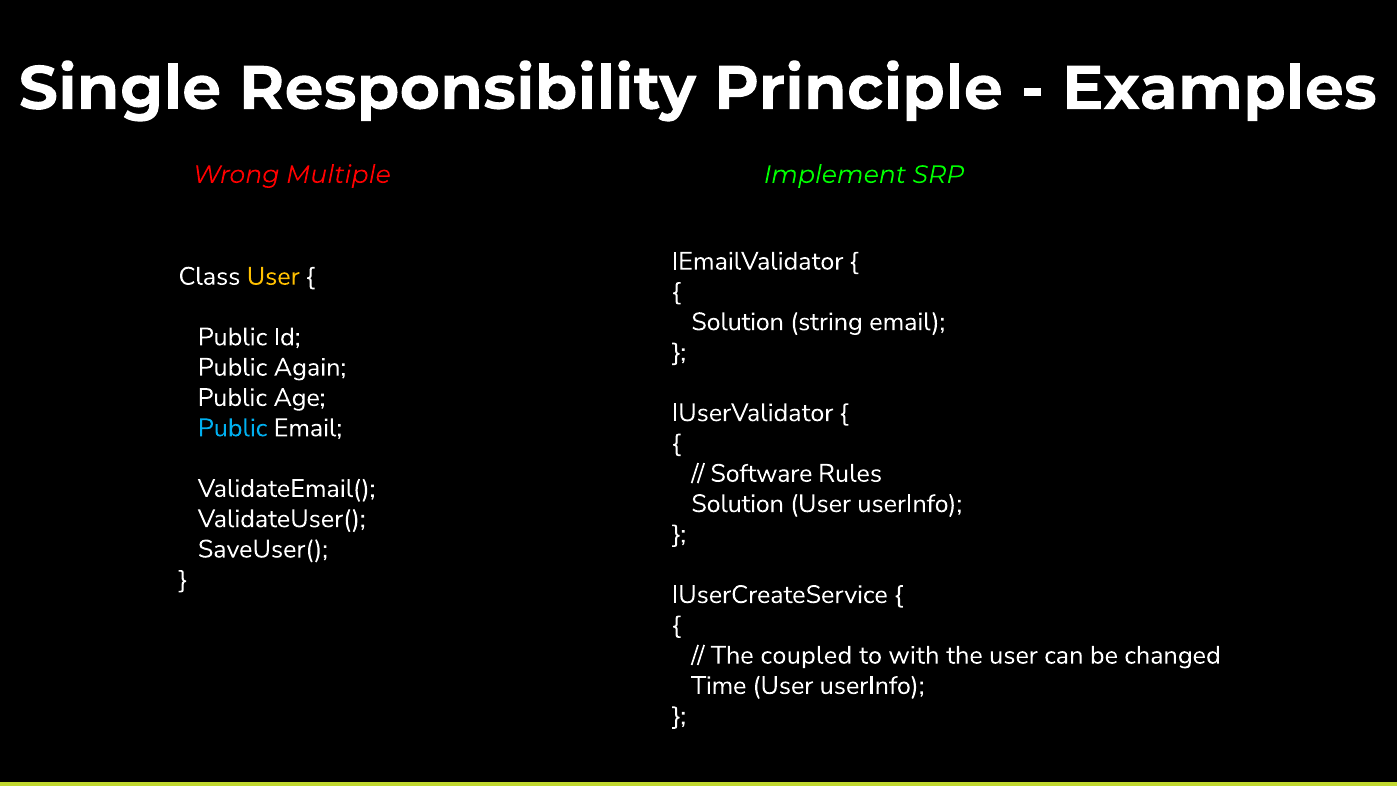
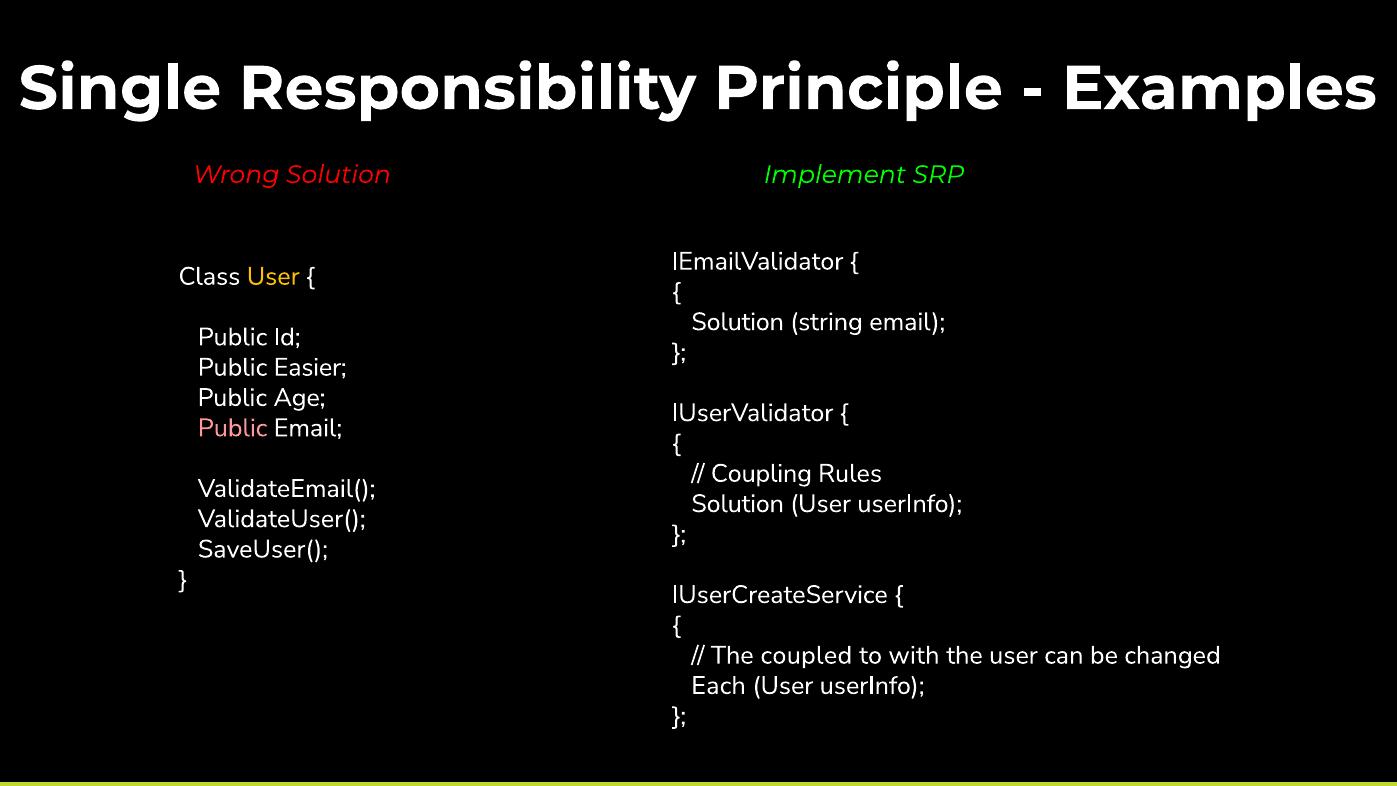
Wrong Multiple: Multiple -> Solution (338, 175)
Again: Again -> Easier (310, 367)
Public colour: light blue -> pink (233, 428)
Software: Software -> Coupling (761, 473)
Time: Time -> Each (719, 685)
